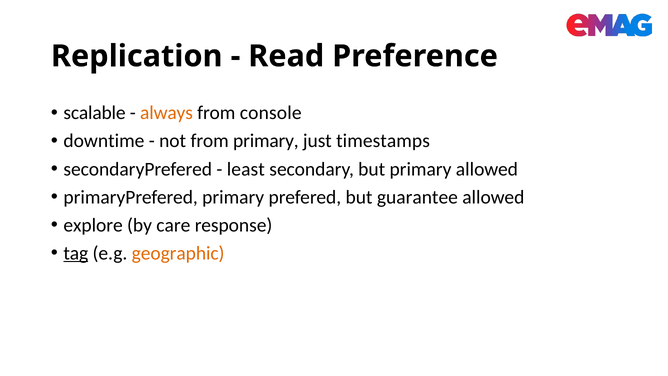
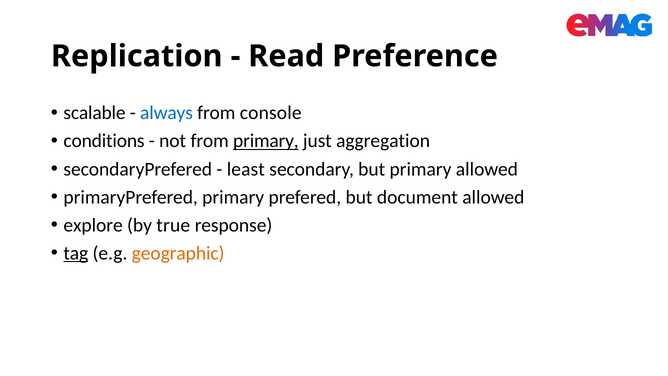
always colour: orange -> blue (167, 113)
downtime: downtime -> conditions (104, 141)
primary underline: none -> present (266, 141)
timestamps: timestamps -> aggregation (383, 141)
guarantee: guarantee -> document (417, 197)
care: care -> true (173, 225)
